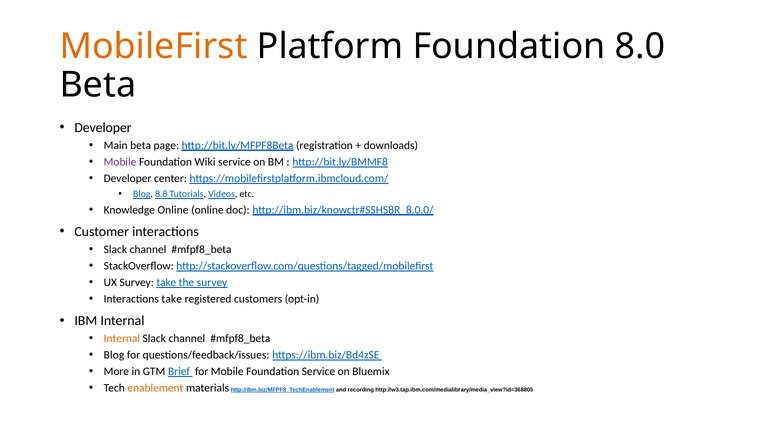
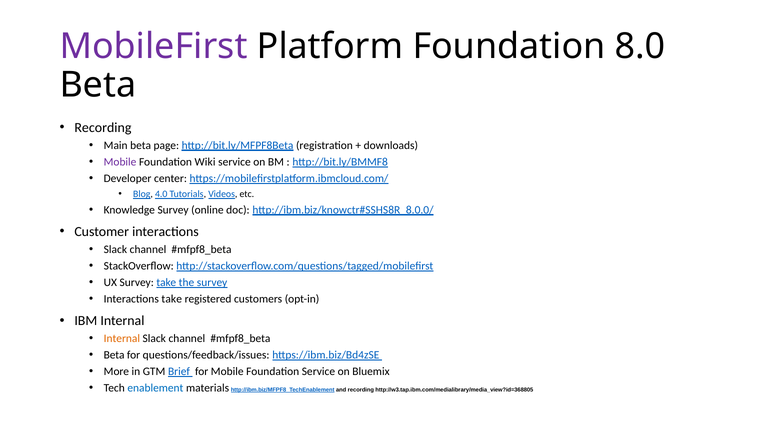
MobileFirst colour: orange -> purple (154, 46)
Developer: Developer -> Recording (103, 128)
8.8: 8.8 -> 4.0 (161, 194)
Knowledge Online: Online -> Survey (173, 210)
Blog: Blog -> Beta (114, 355)
enablement colour: orange -> blue (155, 388)
